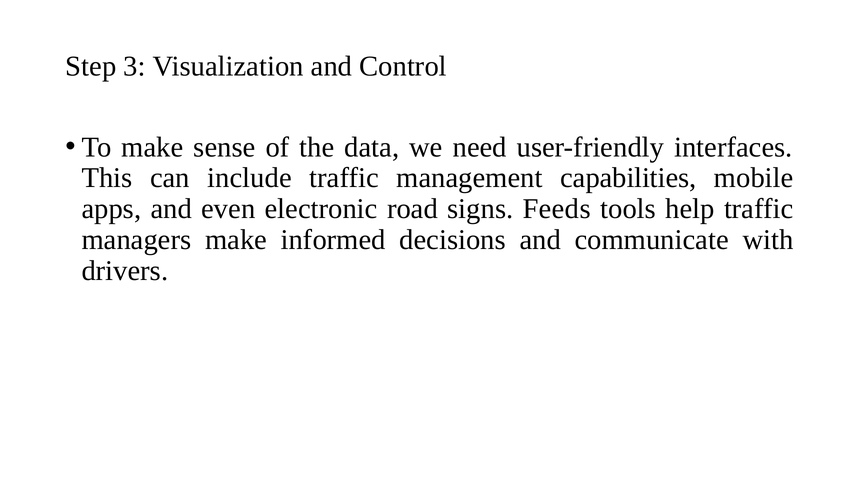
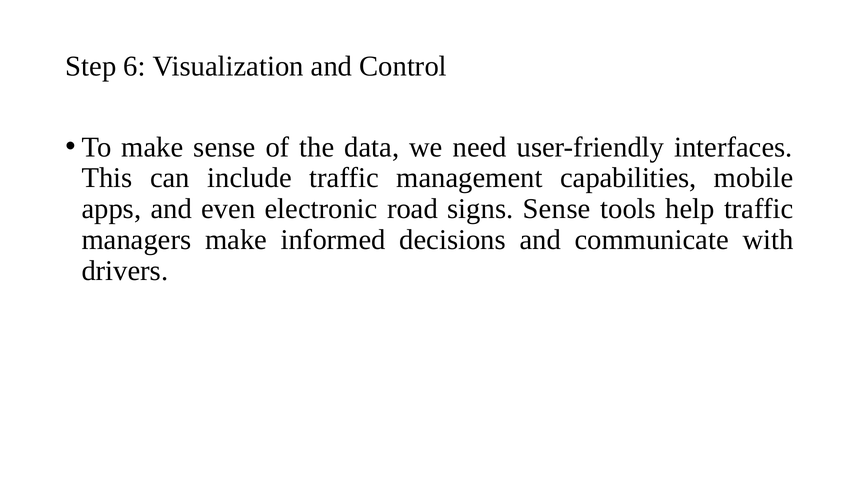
3: 3 -> 6 (135, 66)
signs Feeds: Feeds -> Sense (557, 209)
